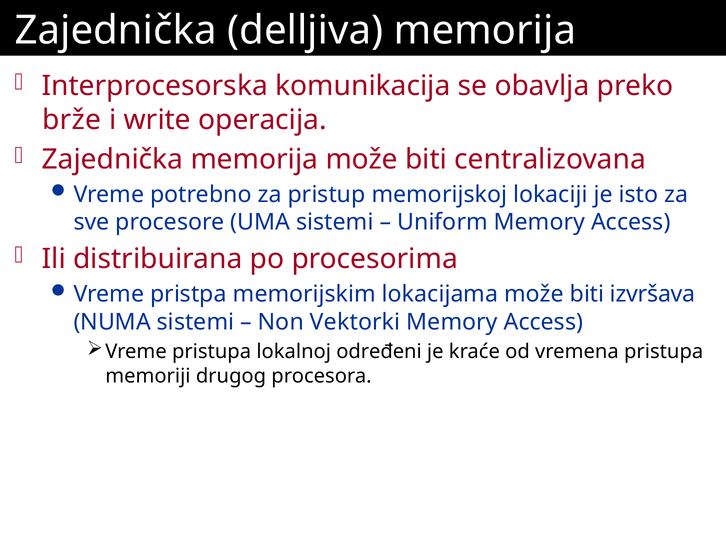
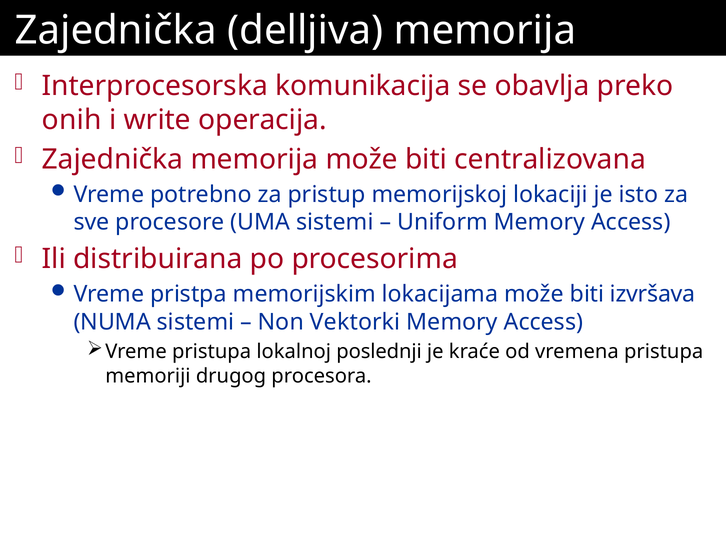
brže: brže -> onih (72, 120)
određeni: određeni -> poslednji (379, 352)
